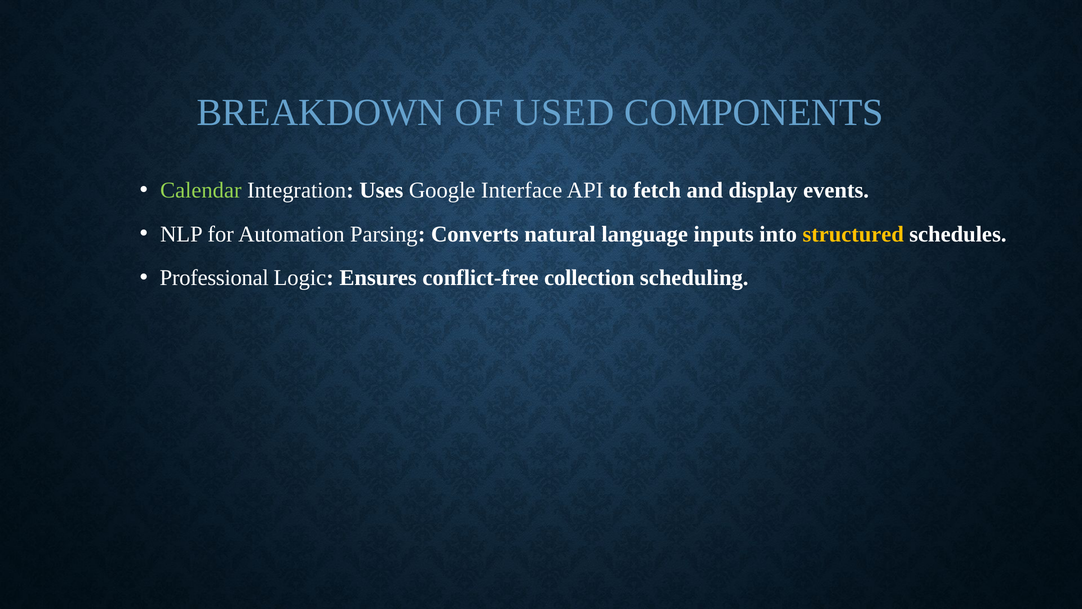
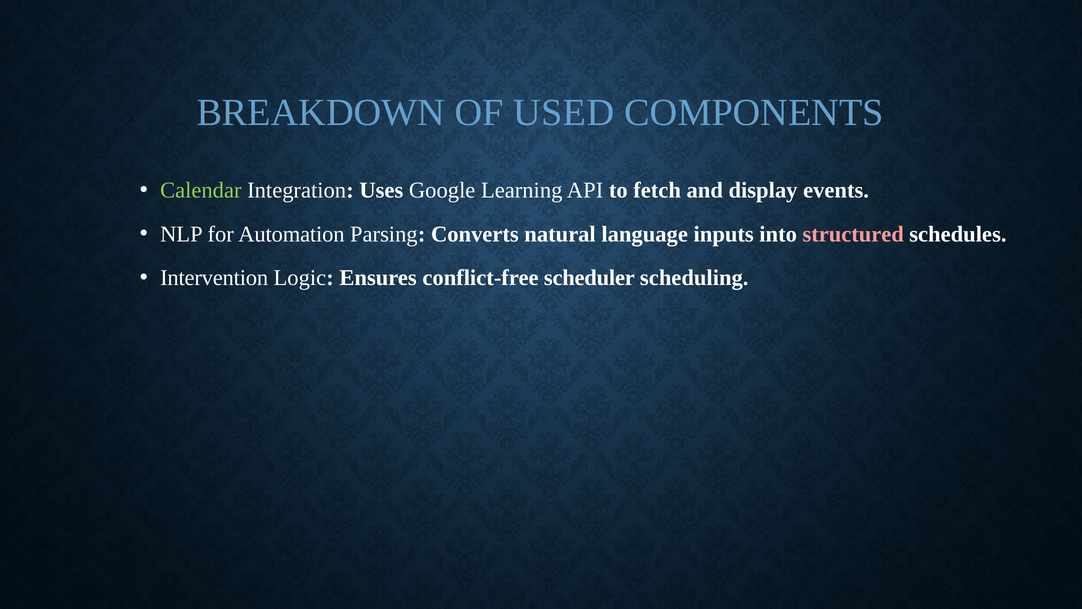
Interface: Interface -> Learning (522, 190)
structured colour: yellow -> pink (853, 234)
Professional: Professional -> Intervention (214, 278)
collection: collection -> scheduler (589, 278)
